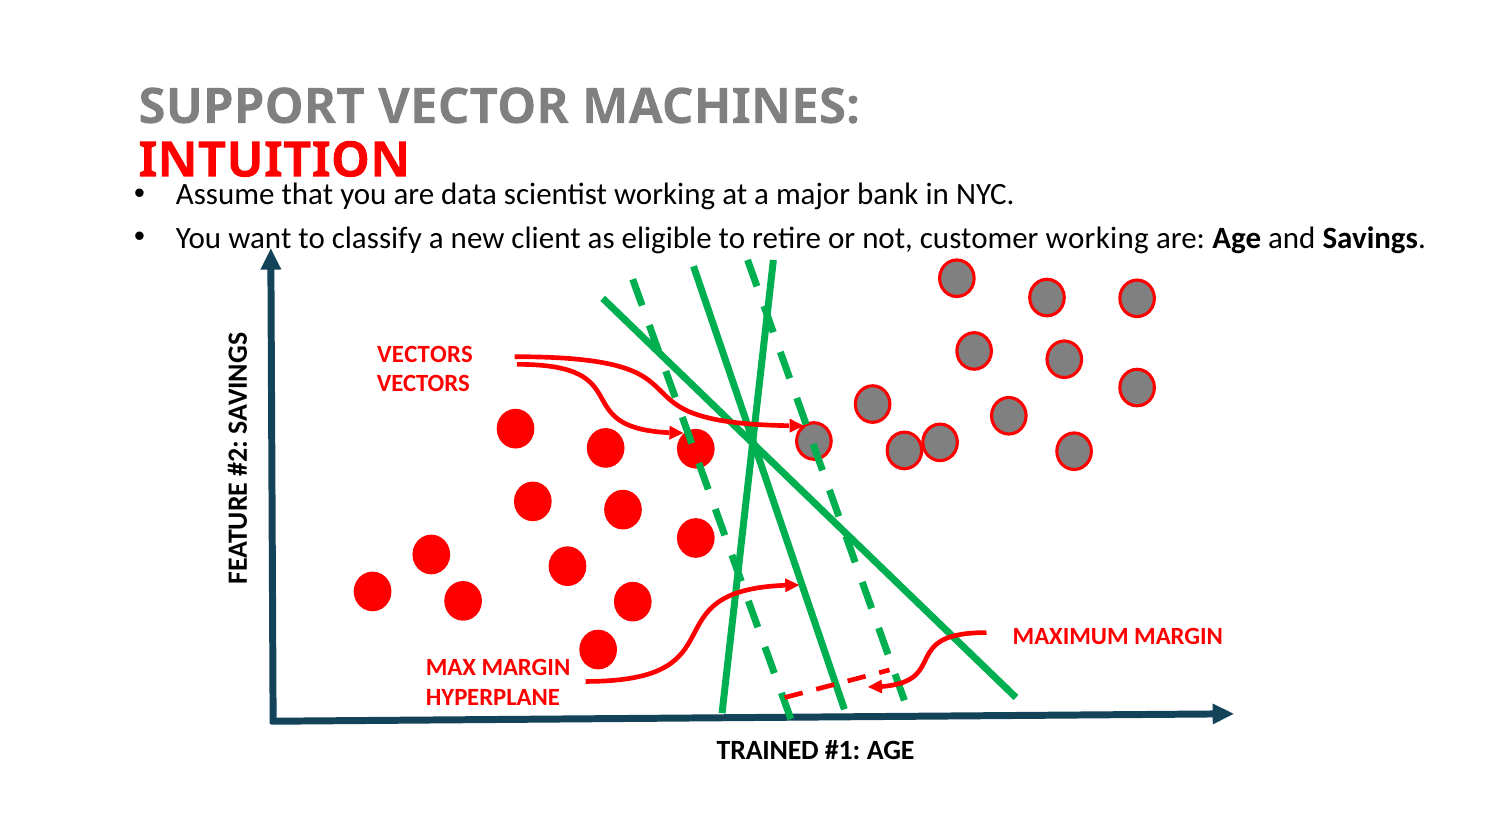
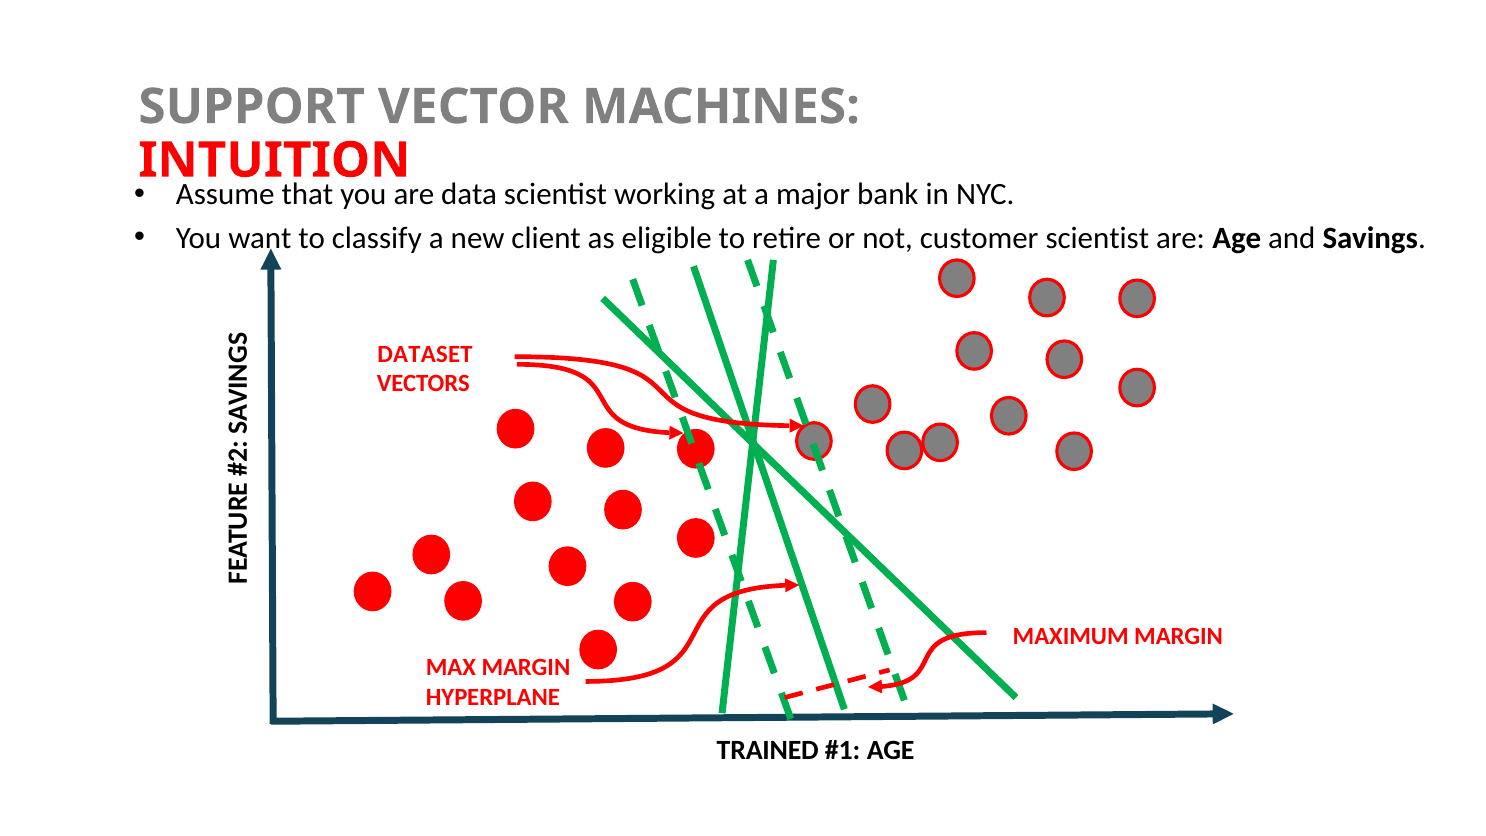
customer working: working -> scientist (1097, 238)
VECTORS: VECTORS -> DATASET (425, 354)
